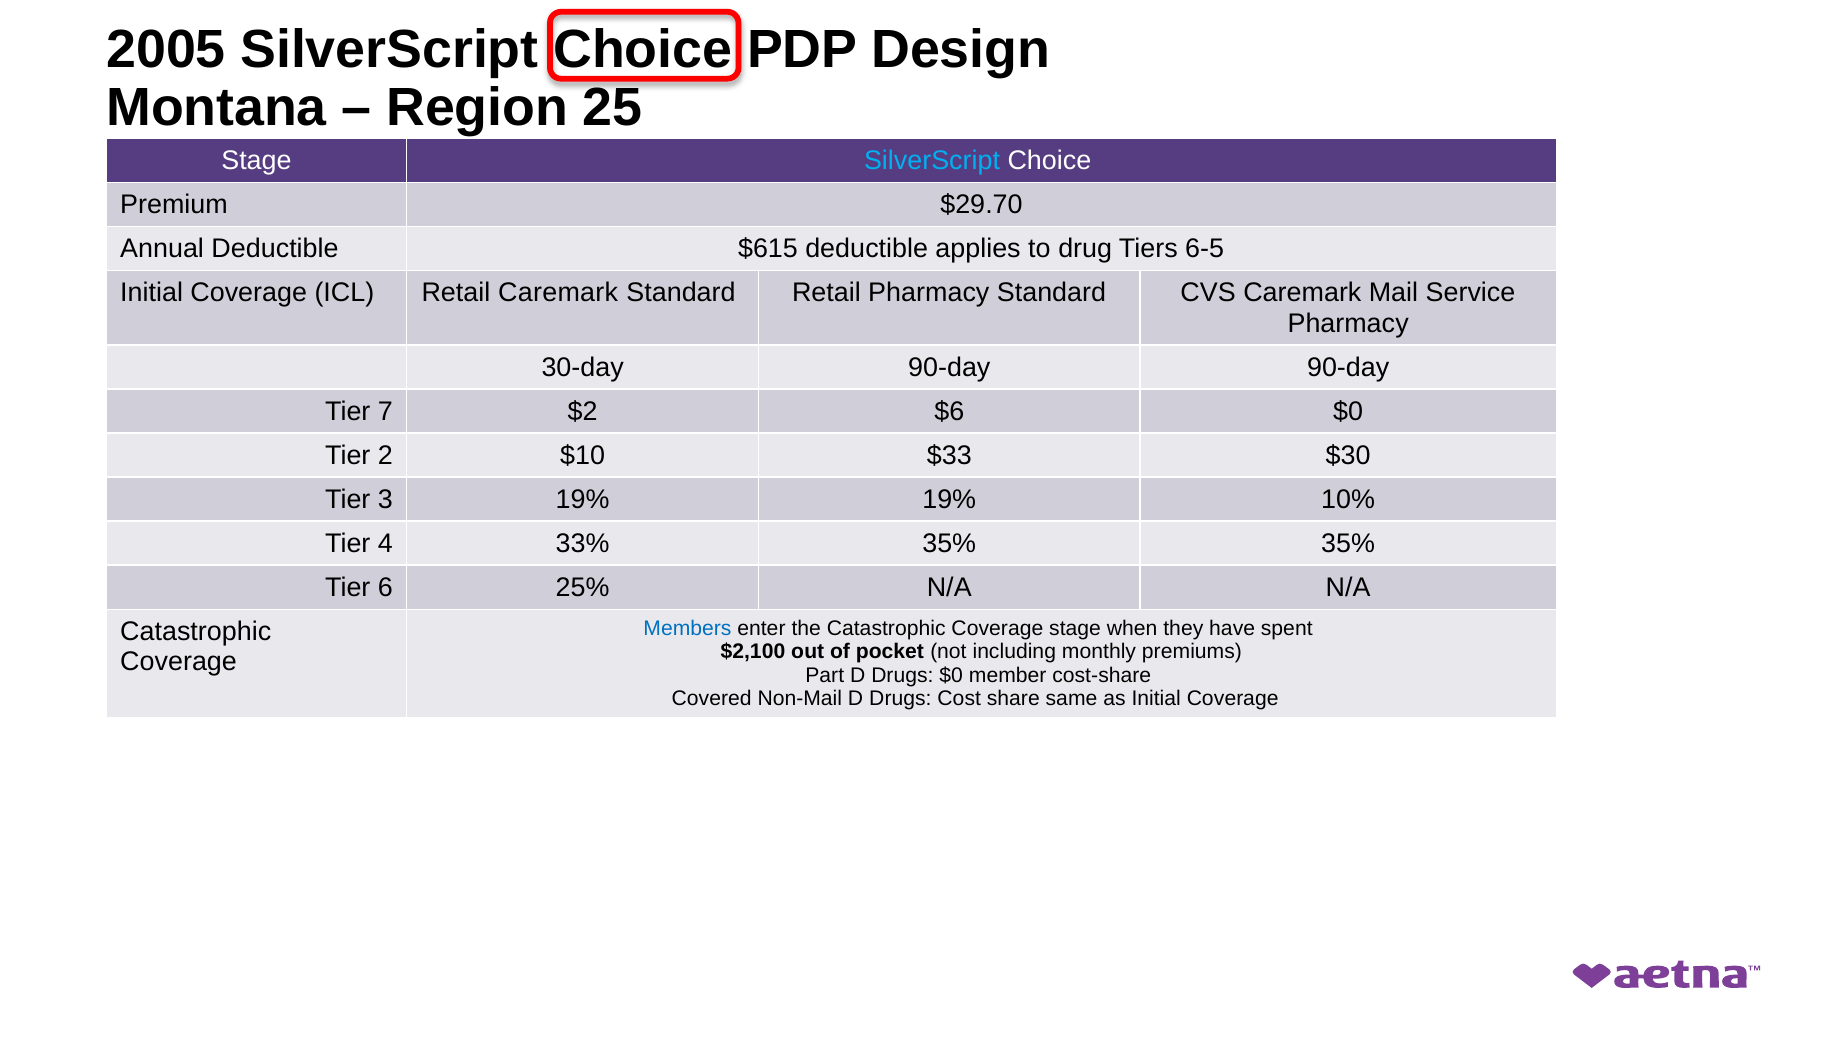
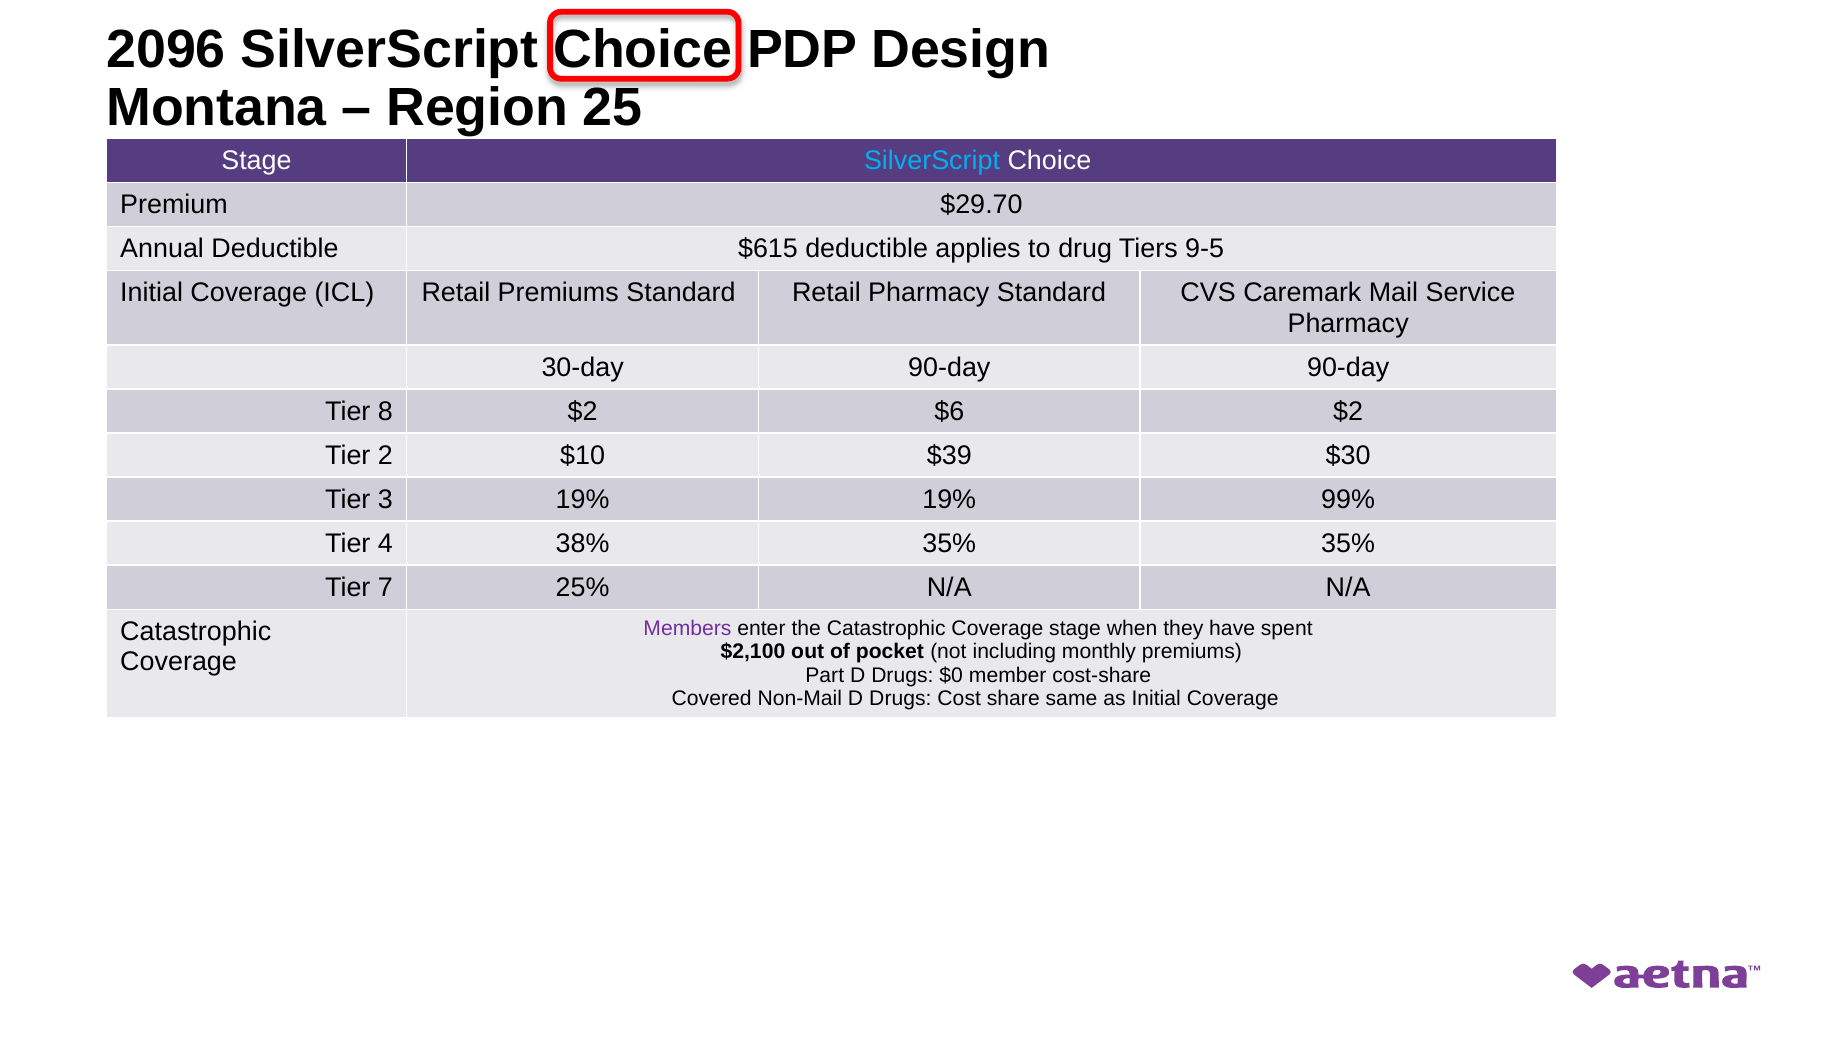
2005: 2005 -> 2096 (166, 50)
6-5: 6-5 -> 9-5 (1205, 249)
Retail Caremark: Caremark -> Premiums (558, 293)
7: 7 -> 8 (385, 411)
$6 $0: $0 -> $2 (1348, 411)
$33: $33 -> $39 (949, 455)
10%: 10% -> 99% (1348, 499)
33%: 33% -> 38% (583, 544)
6: 6 -> 7 (385, 588)
Members colour: blue -> purple (687, 628)
